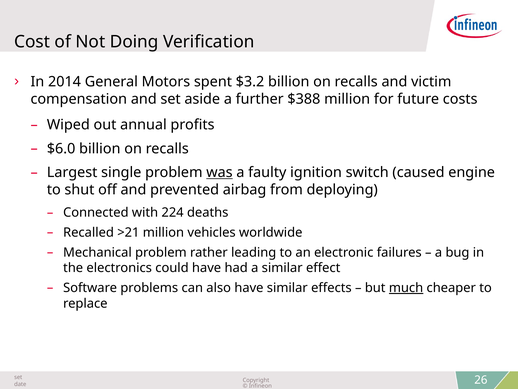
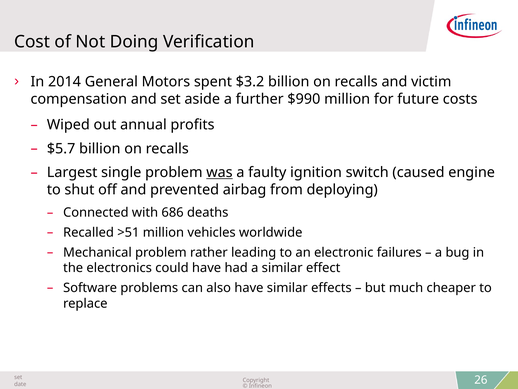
$388: $388 -> $990 (304, 99)
$6.0: $6.0 -> $5.7 (61, 149)
224: 224 -> 686 (173, 212)
>21: >21 -> >51 (128, 232)
much underline: present -> none (406, 287)
